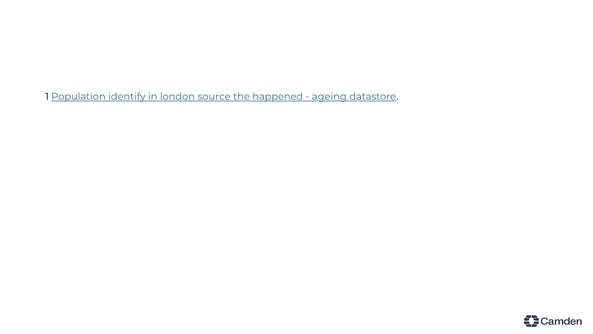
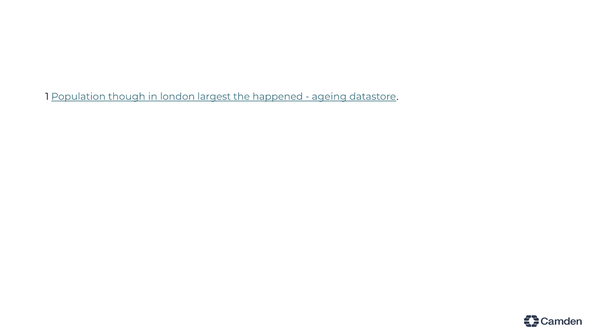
identify: identify -> though (127, 96)
source: source -> largest (214, 96)
